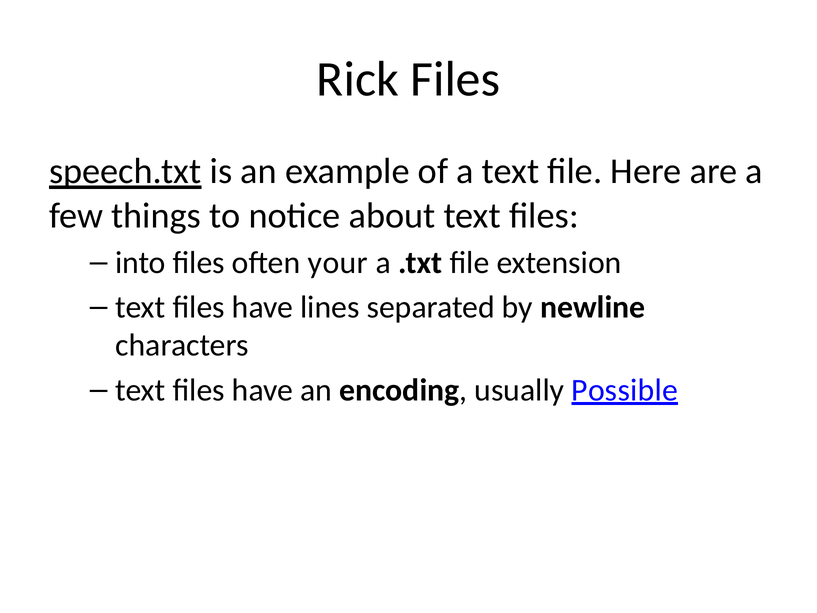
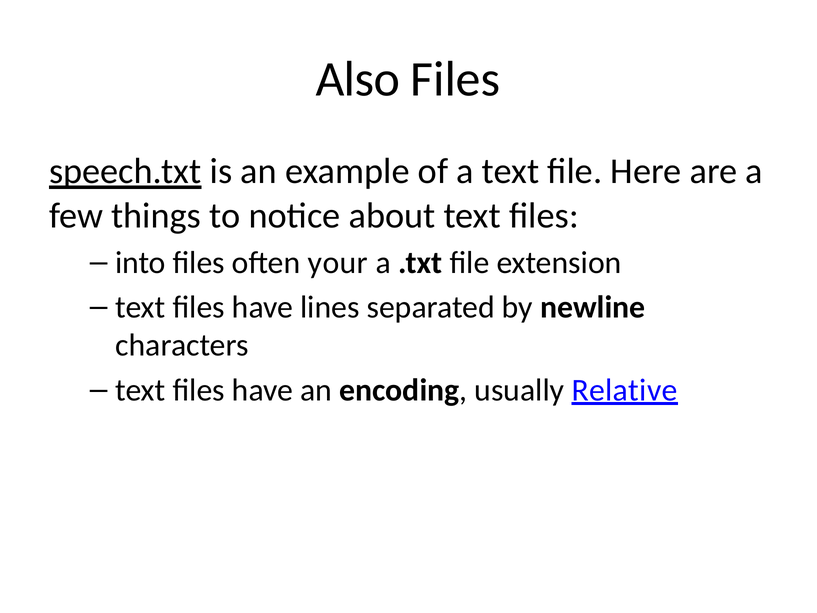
Rick: Rick -> Also (358, 79)
Possible: Possible -> Relative (625, 390)
